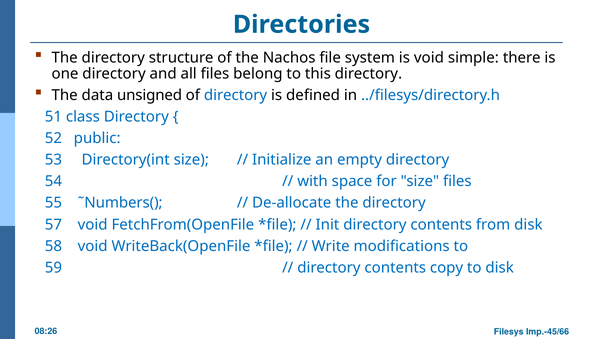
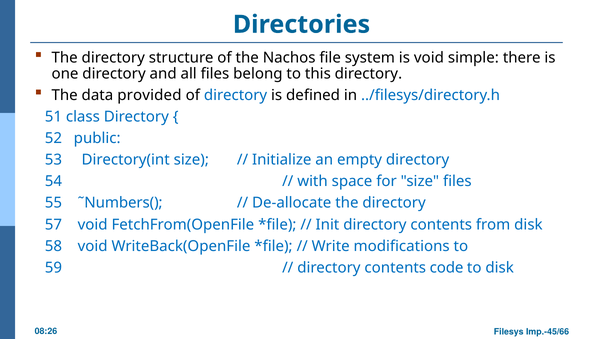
unsigned: unsigned -> provided (149, 95)
copy: copy -> code (447, 268)
